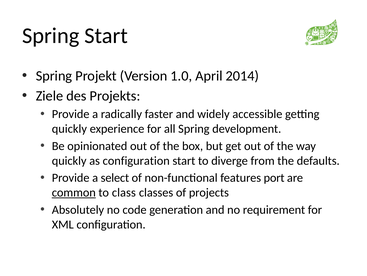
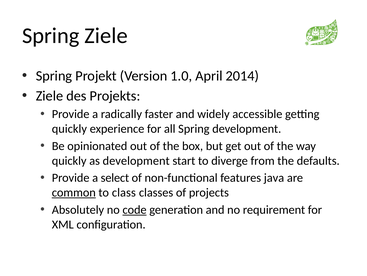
Spring Start: Start -> Ziele (106, 36)
as configuration: configuration -> development (136, 160)
port: port -> java (274, 177)
code underline: none -> present (135, 209)
